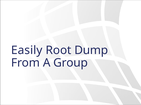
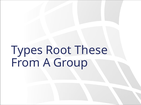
Easily: Easily -> Types (27, 51)
Dump: Dump -> These (91, 51)
